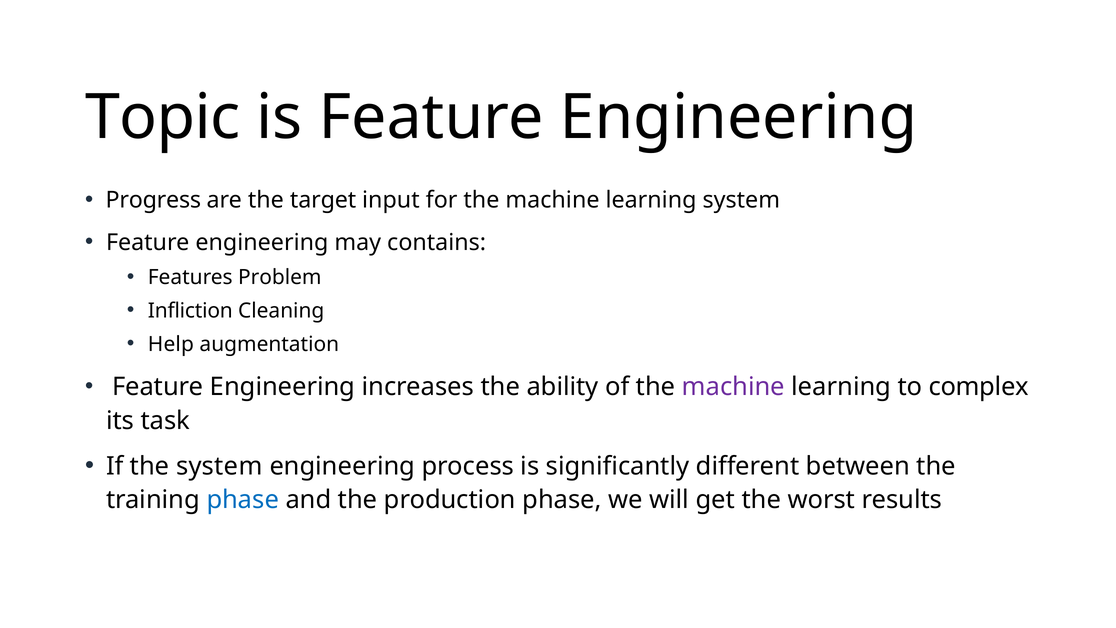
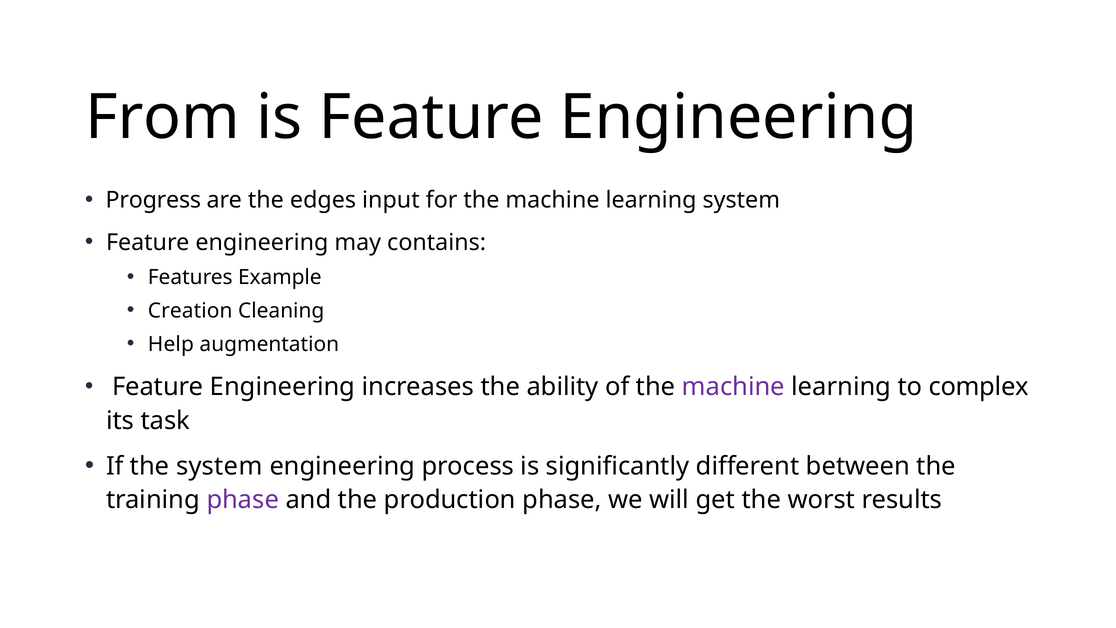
Topic: Topic -> From (163, 117)
target: target -> edges (323, 200)
Problem: Problem -> Example (280, 277)
Infliction: Infliction -> Creation (190, 311)
phase colour: blue -> purple (243, 500)
